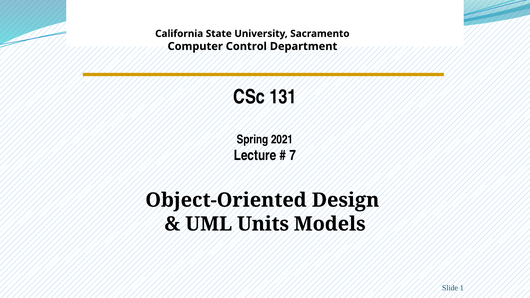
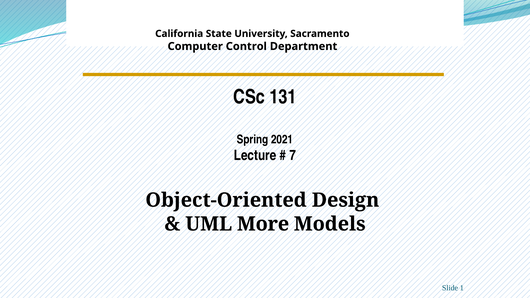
Units: Units -> More (263, 224)
